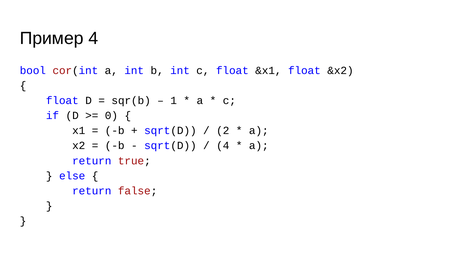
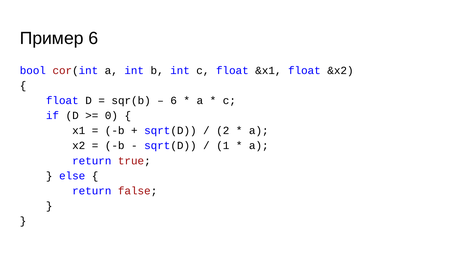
Пример 4: 4 -> 6 (93, 38)
1: 1 -> 6 (174, 100)
4: 4 -> 1 (223, 145)
